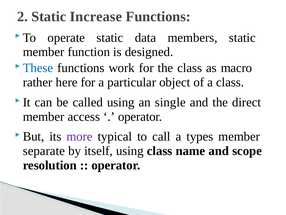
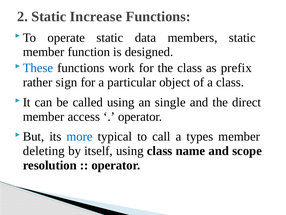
macro: macro -> prefix (236, 68)
here: here -> sign (67, 82)
more colour: purple -> blue (80, 136)
separate: separate -> deleting (44, 151)
